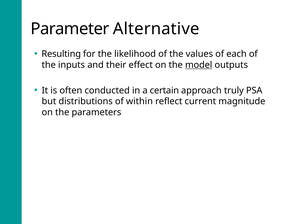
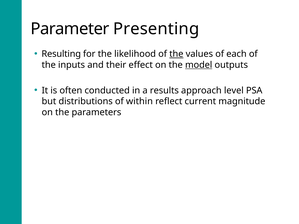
Alternative: Alternative -> Presenting (156, 29)
the underline: none -> present (176, 54)
certain: certain -> results (164, 90)
truly: truly -> level (234, 90)
